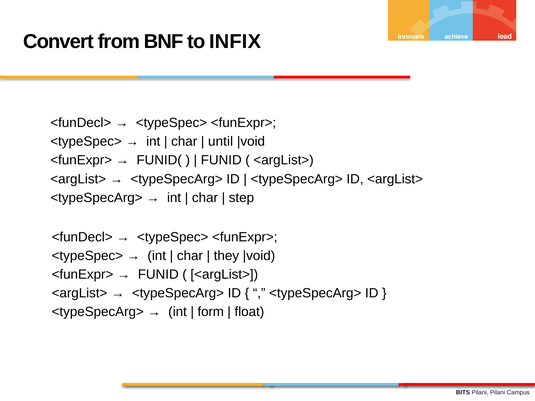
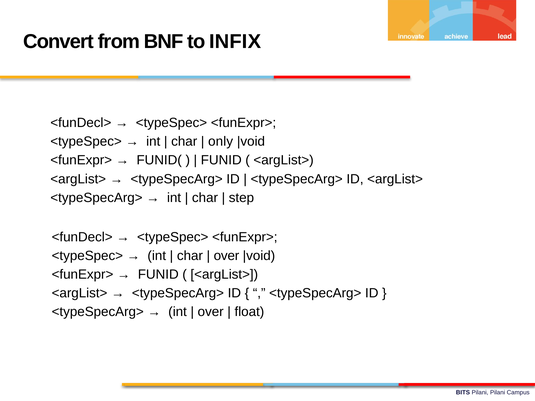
until: until -> only (221, 142)
they: they -> over (226, 256)
form: form -> over (211, 312)
